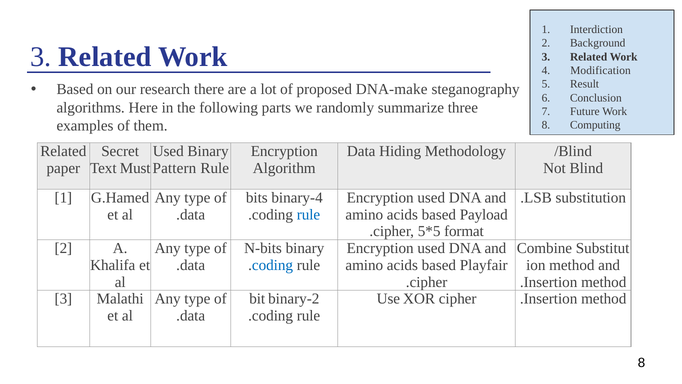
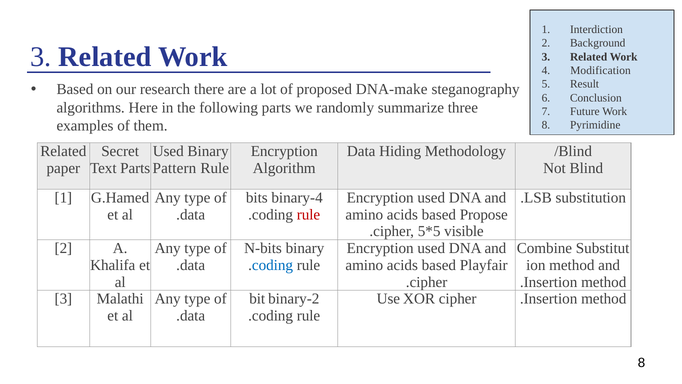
Computing: Computing -> Pyrimidine (595, 125)
Text Must: Must -> Parts (135, 168)
rule colour: blue -> red (308, 214)
Payload: Payload -> Propose (484, 214)
format: format -> visible (464, 231)
